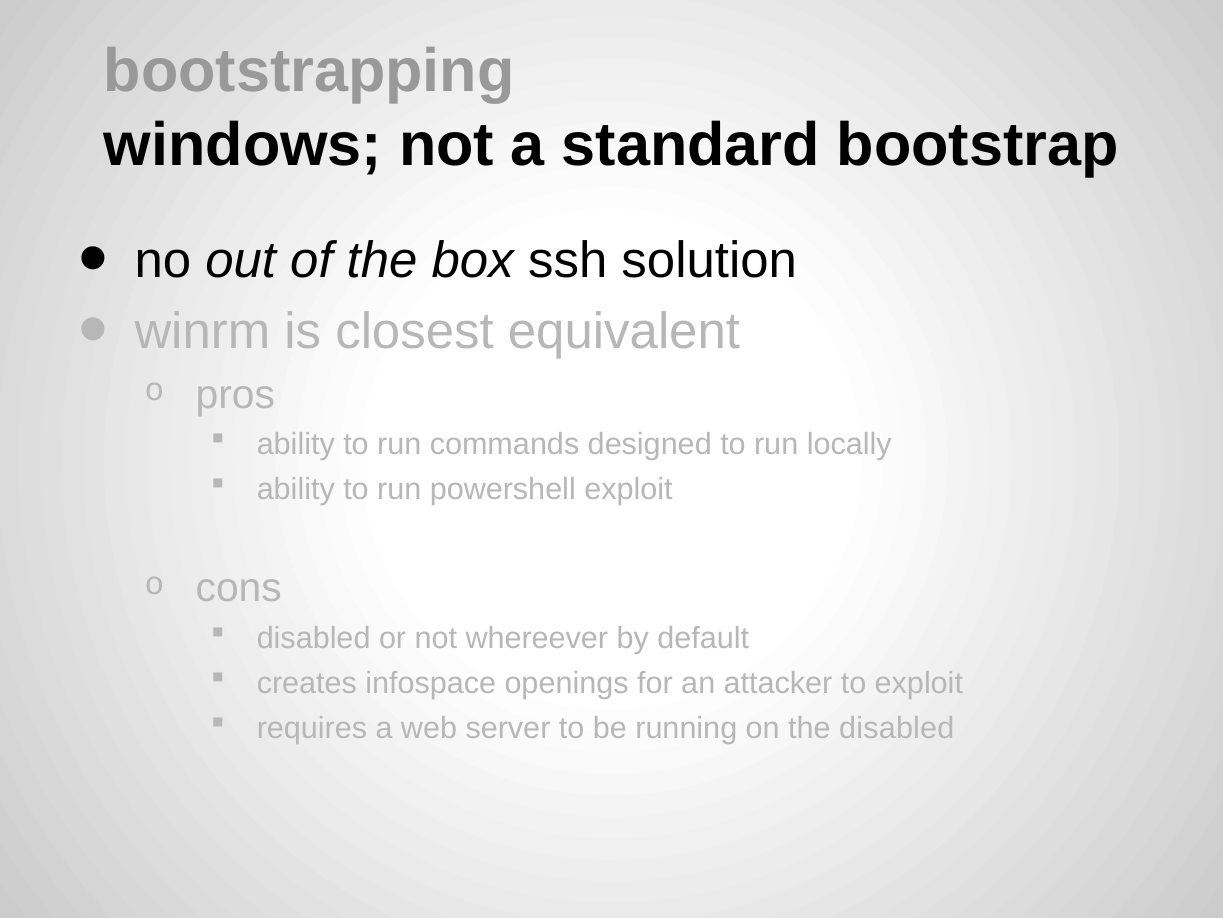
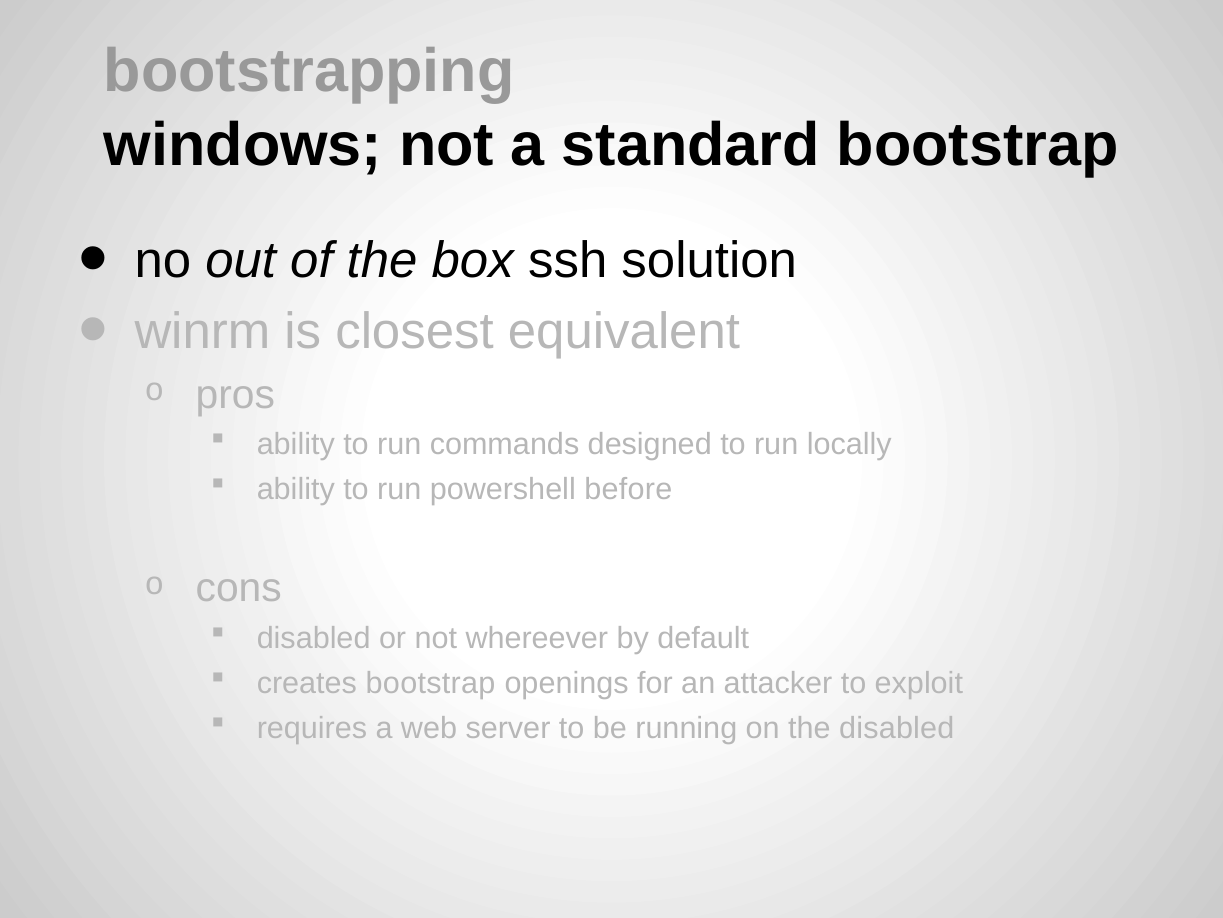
powershell exploit: exploit -> before (628, 489)
creates infospace: infospace -> bootstrap (431, 683)
